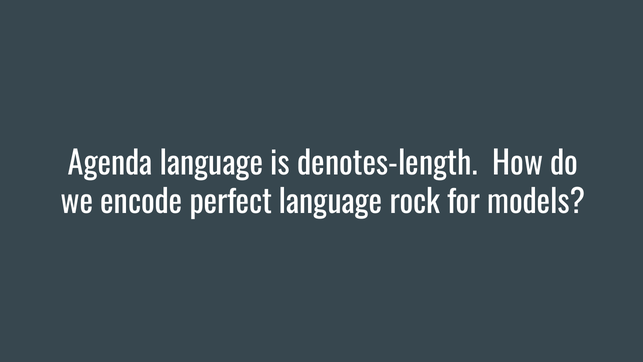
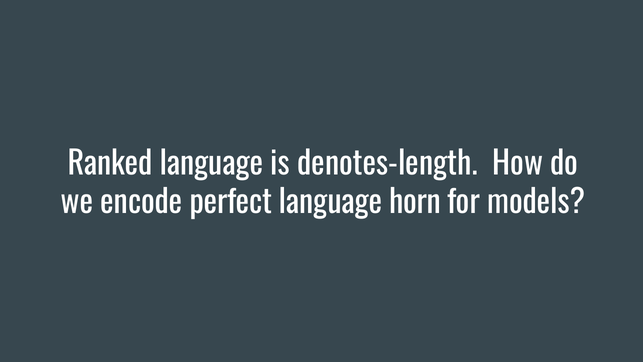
Agenda: Agenda -> Ranked (110, 164)
rock: rock -> horn (415, 202)
